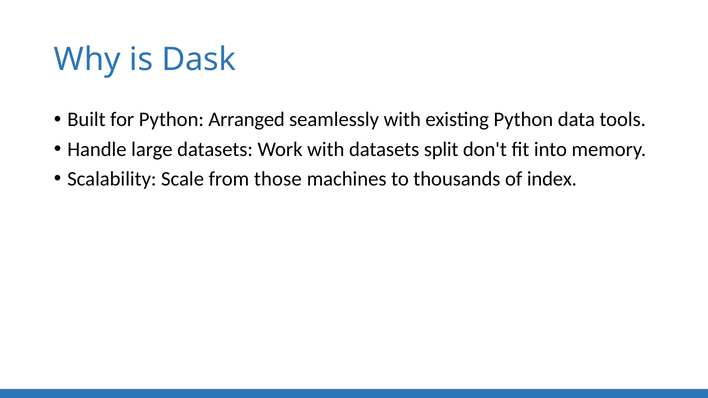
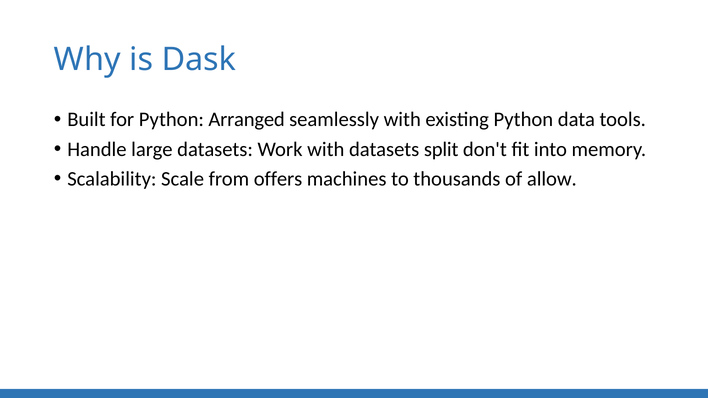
those: those -> offers (278, 179)
index: index -> allow (552, 179)
